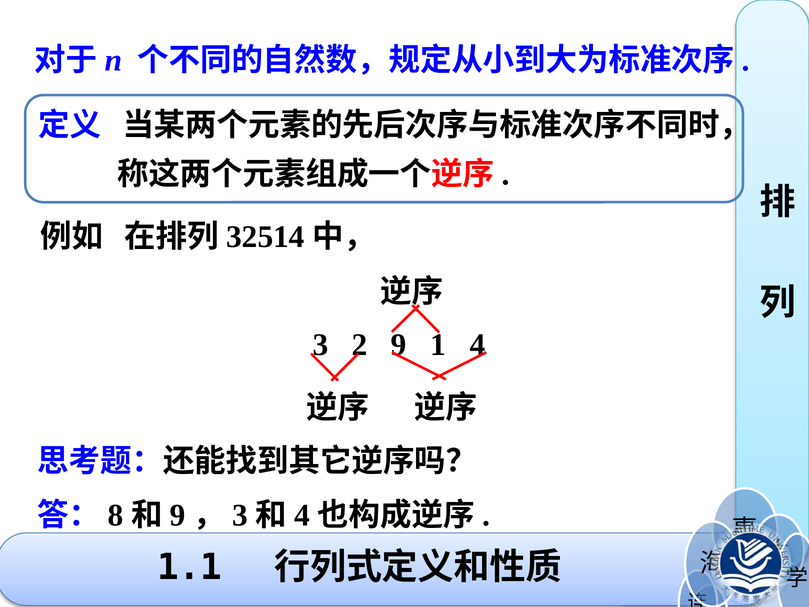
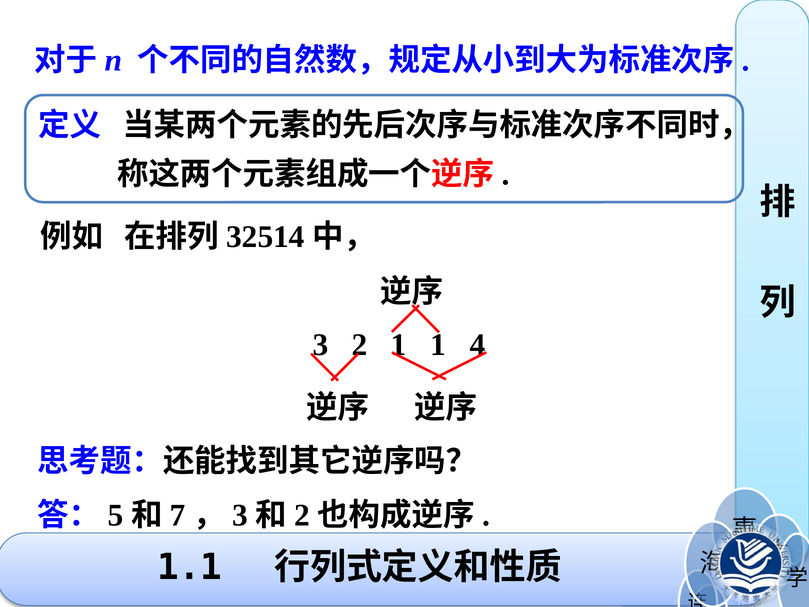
2 9: 9 -> 1 (399, 345)
8: 8 -> 5 (116, 515)
9: 9 -> 7 (178, 515)
4: 4 -> 2 (302, 515)
